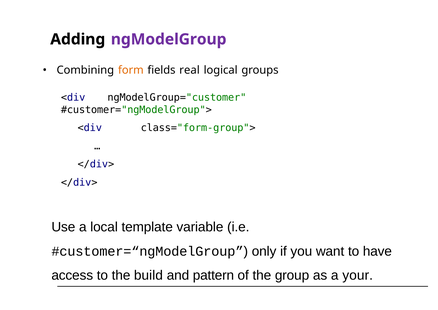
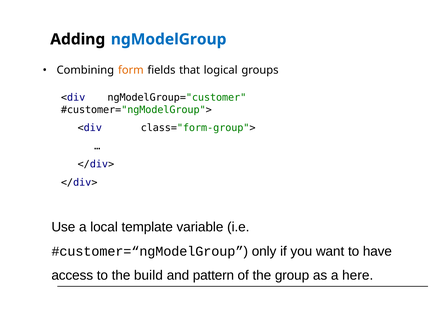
ngModelGroup colour: purple -> blue (169, 39)
real: real -> that (190, 70)
your: your -> here (358, 275)
